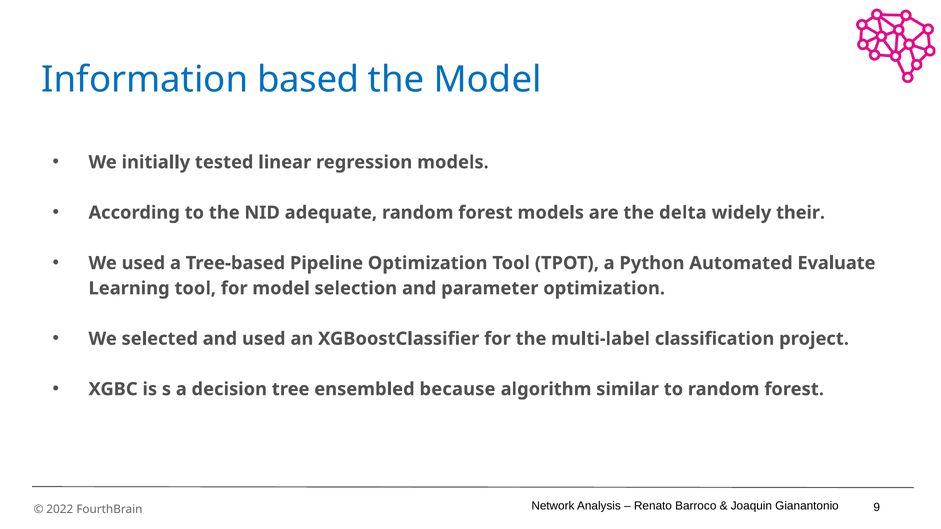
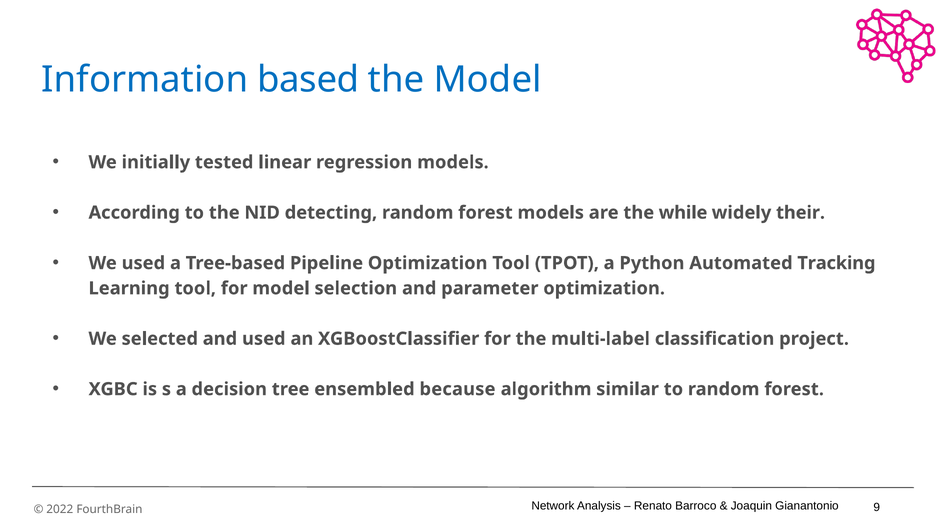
adequate: adequate -> detecting (331, 213)
delta: delta -> while (683, 213)
Evaluate: Evaluate -> Tracking (836, 263)
